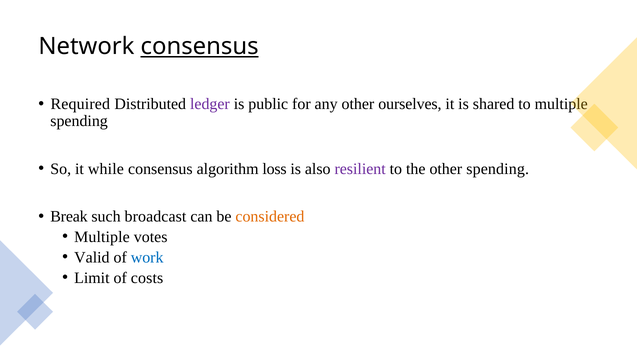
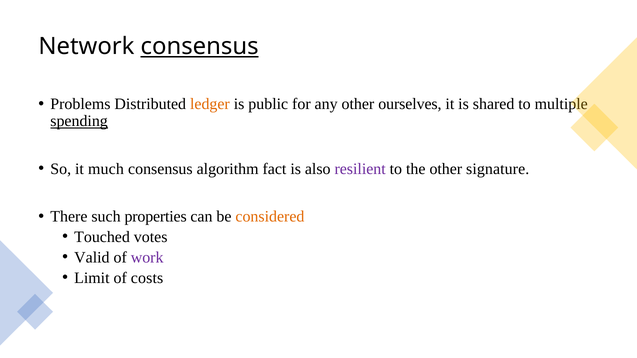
Required: Required -> Problems (80, 104)
ledger colour: purple -> orange (210, 104)
spending underline: none -> present (79, 121)
while: while -> much (106, 169)
loss: loss -> fact (274, 169)
other spending: spending -> signature (498, 169)
Break: Break -> There (69, 217)
broadcast: broadcast -> properties (156, 217)
Multiple: Multiple -> Touched (102, 237)
work colour: blue -> purple (147, 258)
